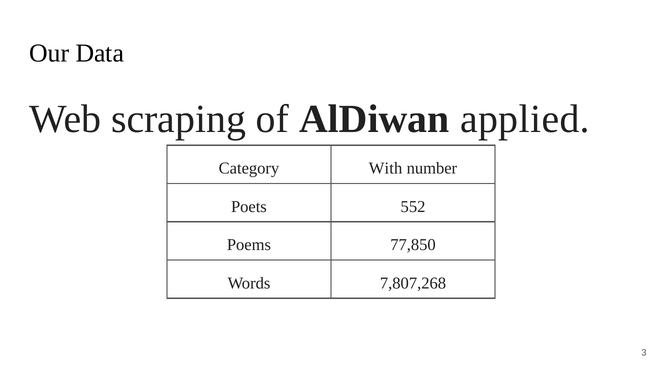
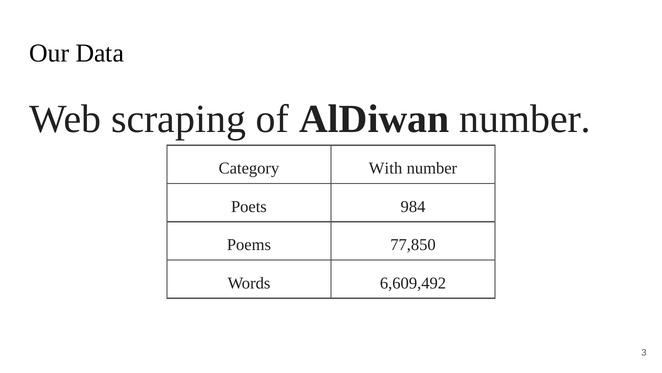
AlDiwan applied: applied -> number (525, 119)
552: 552 -> 984 (413, 206)
7,807,268: 7,807,268 -> 6,609,492 (413, 283)
